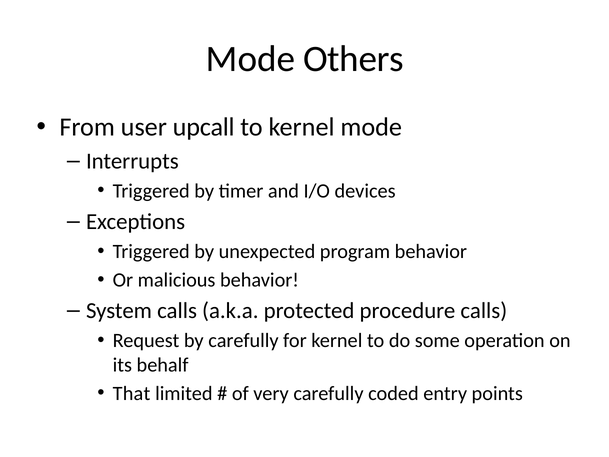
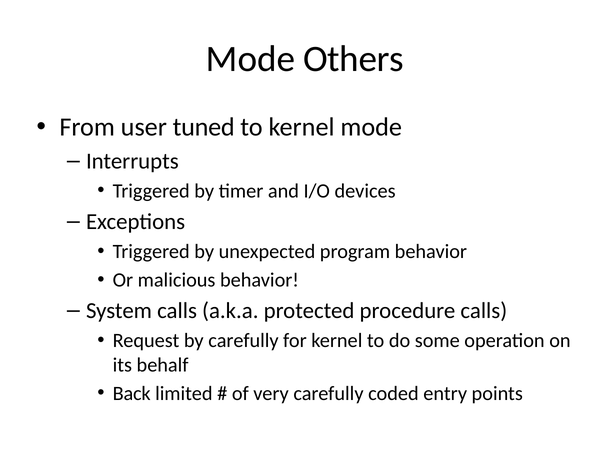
upcall: upcall -> tuned (204, 127)
That: That -> Back (132, 393)
